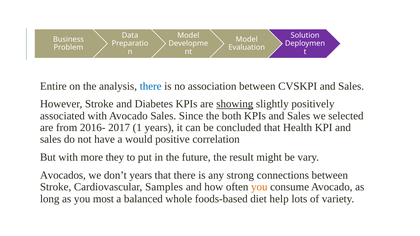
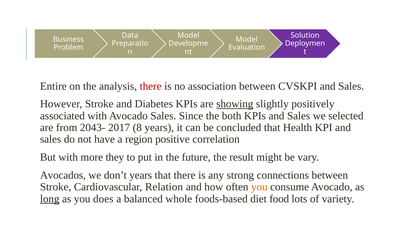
there colour: blue -> red (151, 86)
2016-: 2016- -> 2043- (93, 128)
1: 1 -> 8 (137, 128)
would: would -> region (139, 140)
Samples: Samples -> Relation (164, 187)
long underline: none -> present (50, 199)
most: most -> does (103, 199)
help: help -> food (279, 199)
